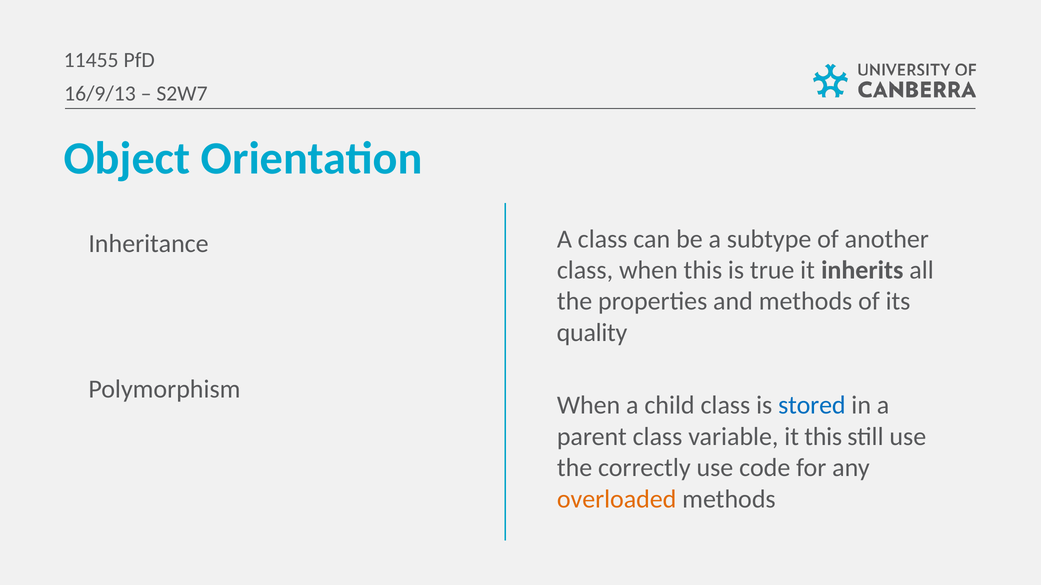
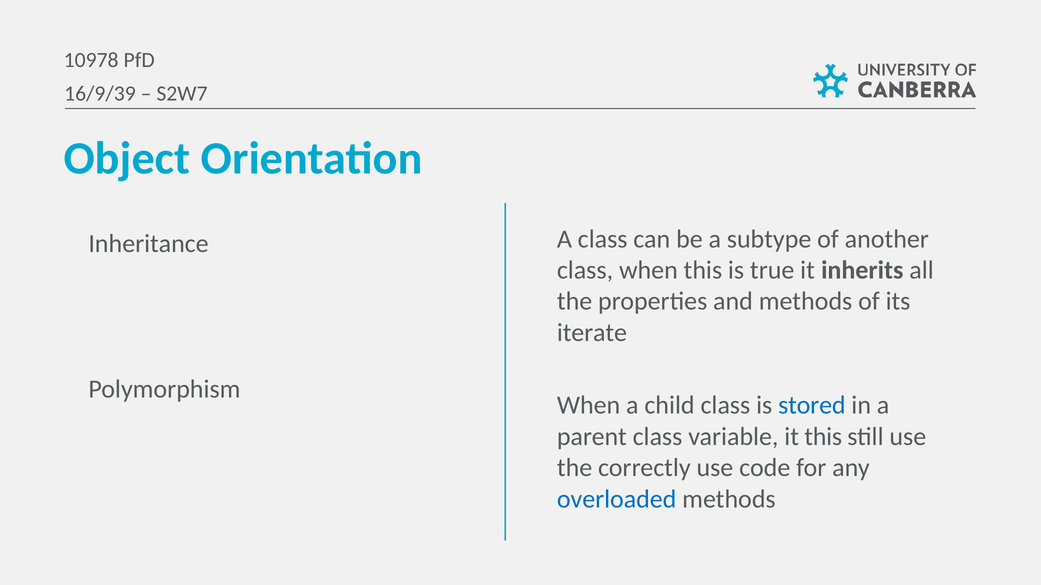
11455: 11455 -> 10978 (91, 60)
16/9/13: 16/9/13 -> 16/9/39 (100, 94)
quality: quality -> iterate (592, 333)
overloaded colour: orange -> blue (617, 499)
